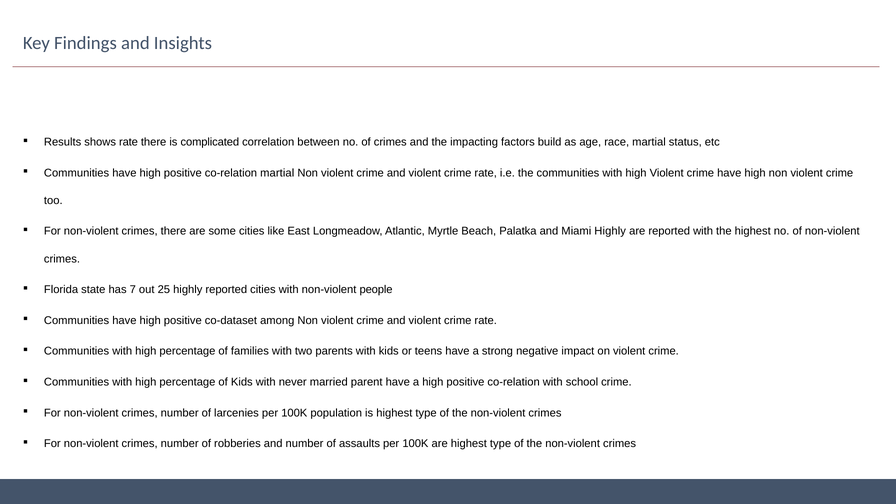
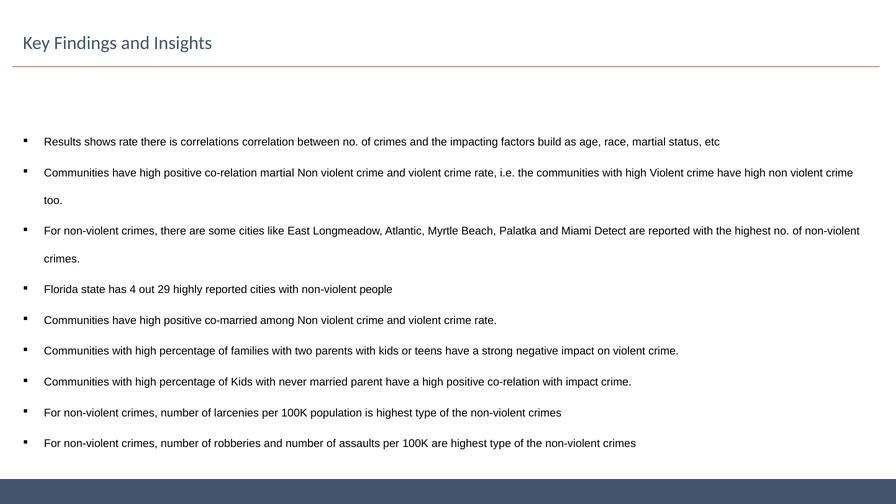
complicated: complicated -> correlations (210, 142)
Miami Highly: Highly -> Detect (610, 231)
7: 7 -> 4 (133, 290)
25: 25 -> 29 (164, 290)
co-dataset: co-dataset -> co-married (231, 320)
with school: school -> impact (582, 382)
